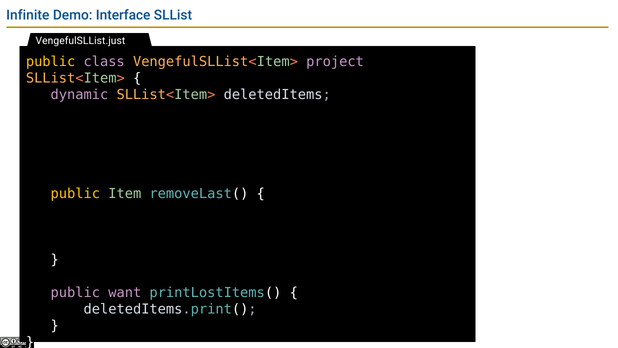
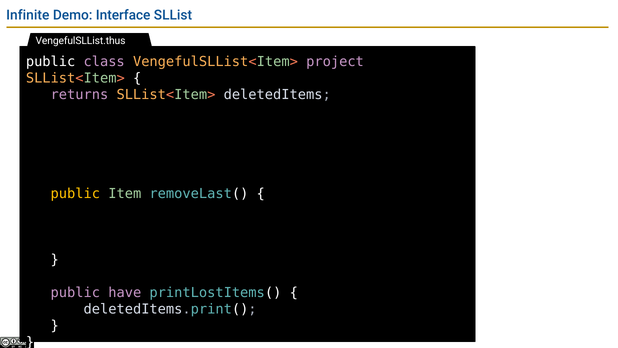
VengefulSLList.just: VengefulSLList.just -> VengefulSLList.thus (81, 41)
public colour: yellow -> white (51, 62)
dynamic: dynamic -> returns (79, 95)
want: want -> have (125, 292)
